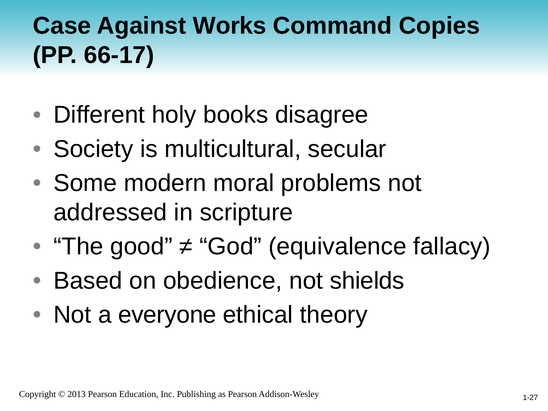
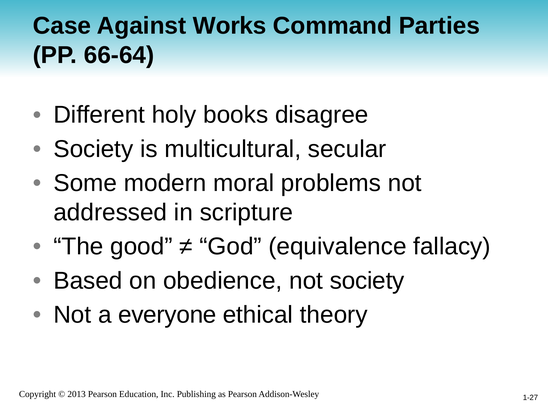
Copies: Copies -> Parties (439, 26)
66-17: 66-17 -> 66-64 (119, 55)
not shields: shields -> society (367, 281)
